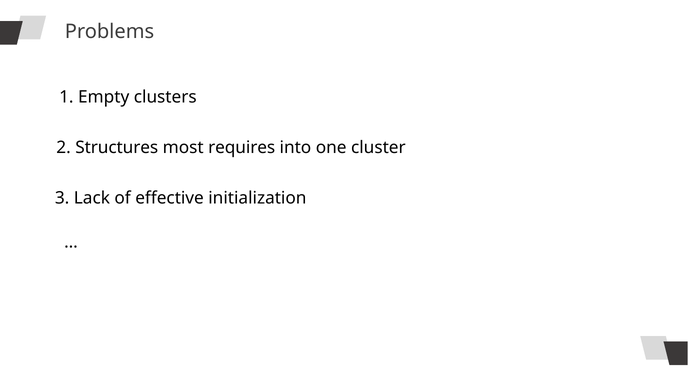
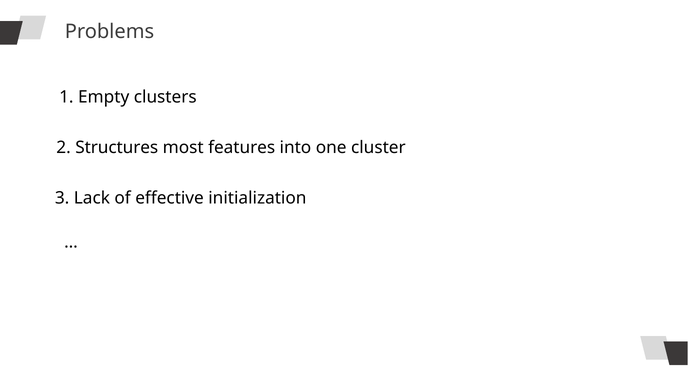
requires: requires -> features (242, 148)
